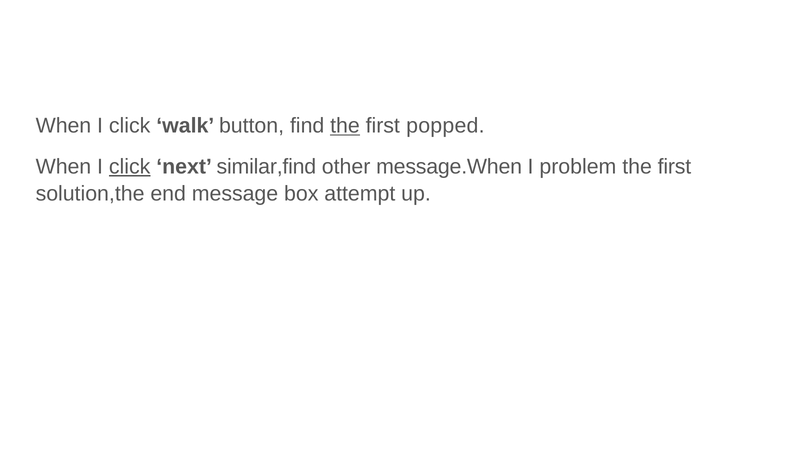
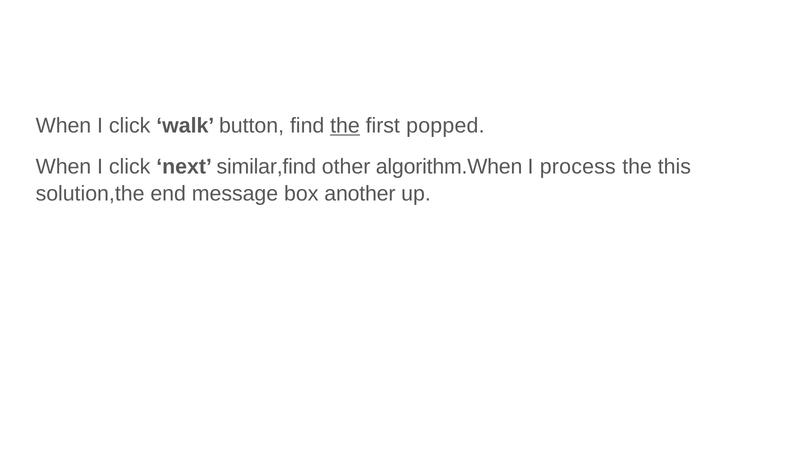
click underline: present -> none (130, 167)
message.When: message.When -> algorithm.When (449, 167)
problem: problem -> process (578, 167)
first: first -> this (674, 167)
attempt: attempt -> another (360, 194)
